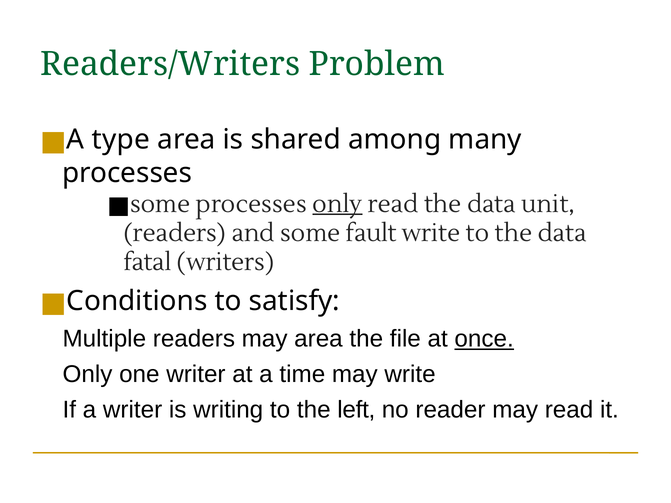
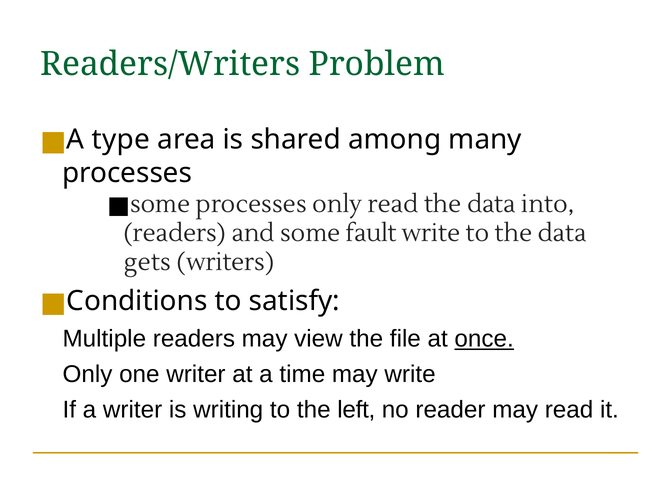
only underline: present -> none (337, 204)
unit: unit -> into (548, 204)
fatal: fatal -> gets (147, 262)
may area: area -> view (318, 339)
